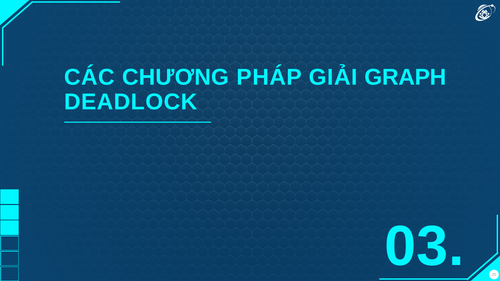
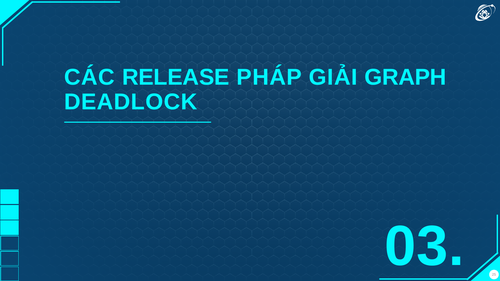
CHƯƠNG: CHƯƠNG -> RELEASE (176, 77)
